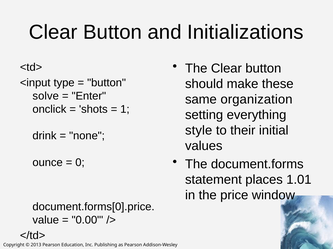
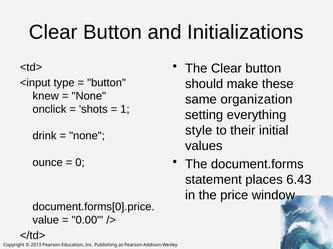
solve: solve -> knew (46, 96)
Enter: Enter -> None (89, 96)
1.01: 1.01 -> 6.43 (299, 180)
